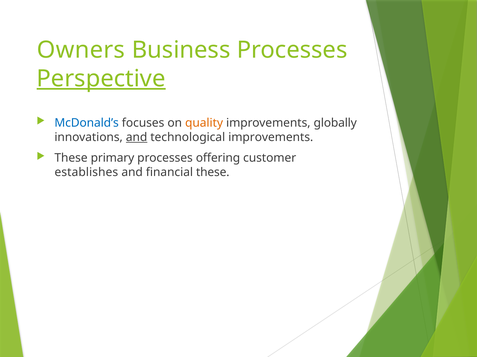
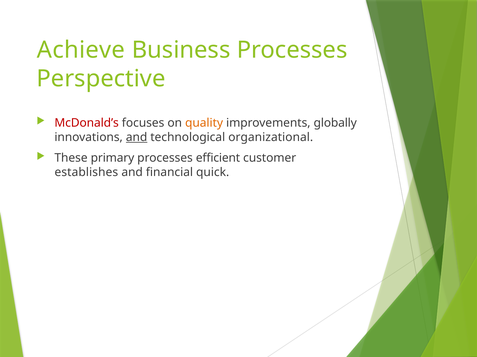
Owners: Owners -> Achieve (81, 50)
Perspective underline: present -> none (101, 79)
McDonald’s colour: blue -> red (87, 123)
technological improvements: improvements -> organizational (271, 137)
offering: offering -> efficient (218, 158)
financial these: these -> quick (213, 173)
